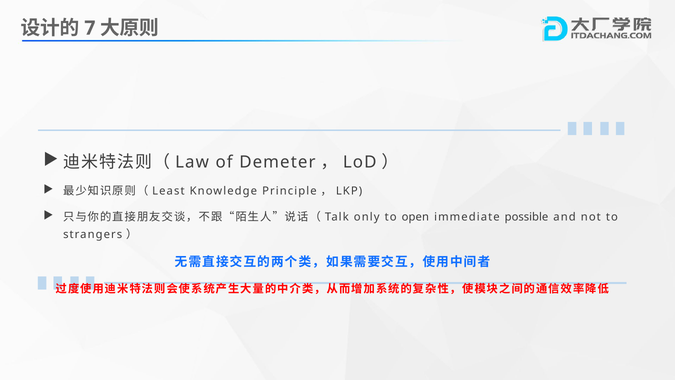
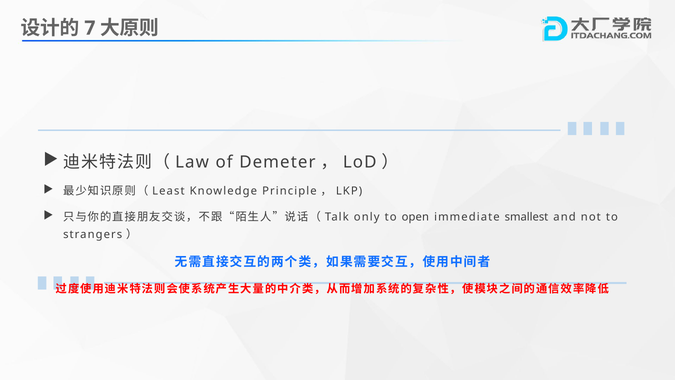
possible: possible -> smallest (527, 217)
